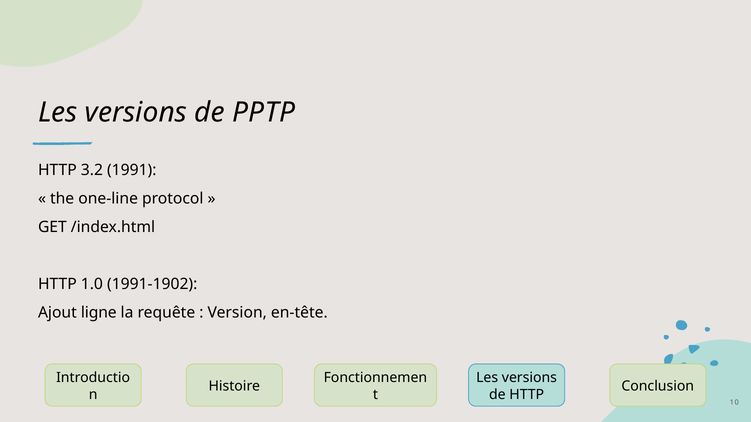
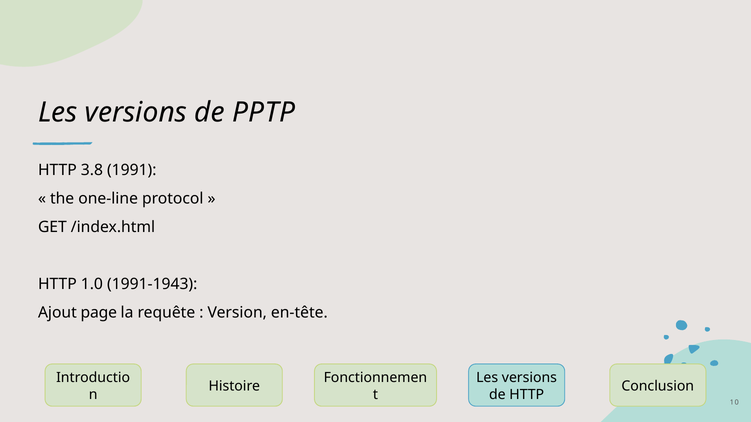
3.2: 3.2 -> 3.8 (92, 171)
1991-1902: 1991-1902 -> 1991-1943 (152, 284)
ligne: ligne -> page (99, 313)
